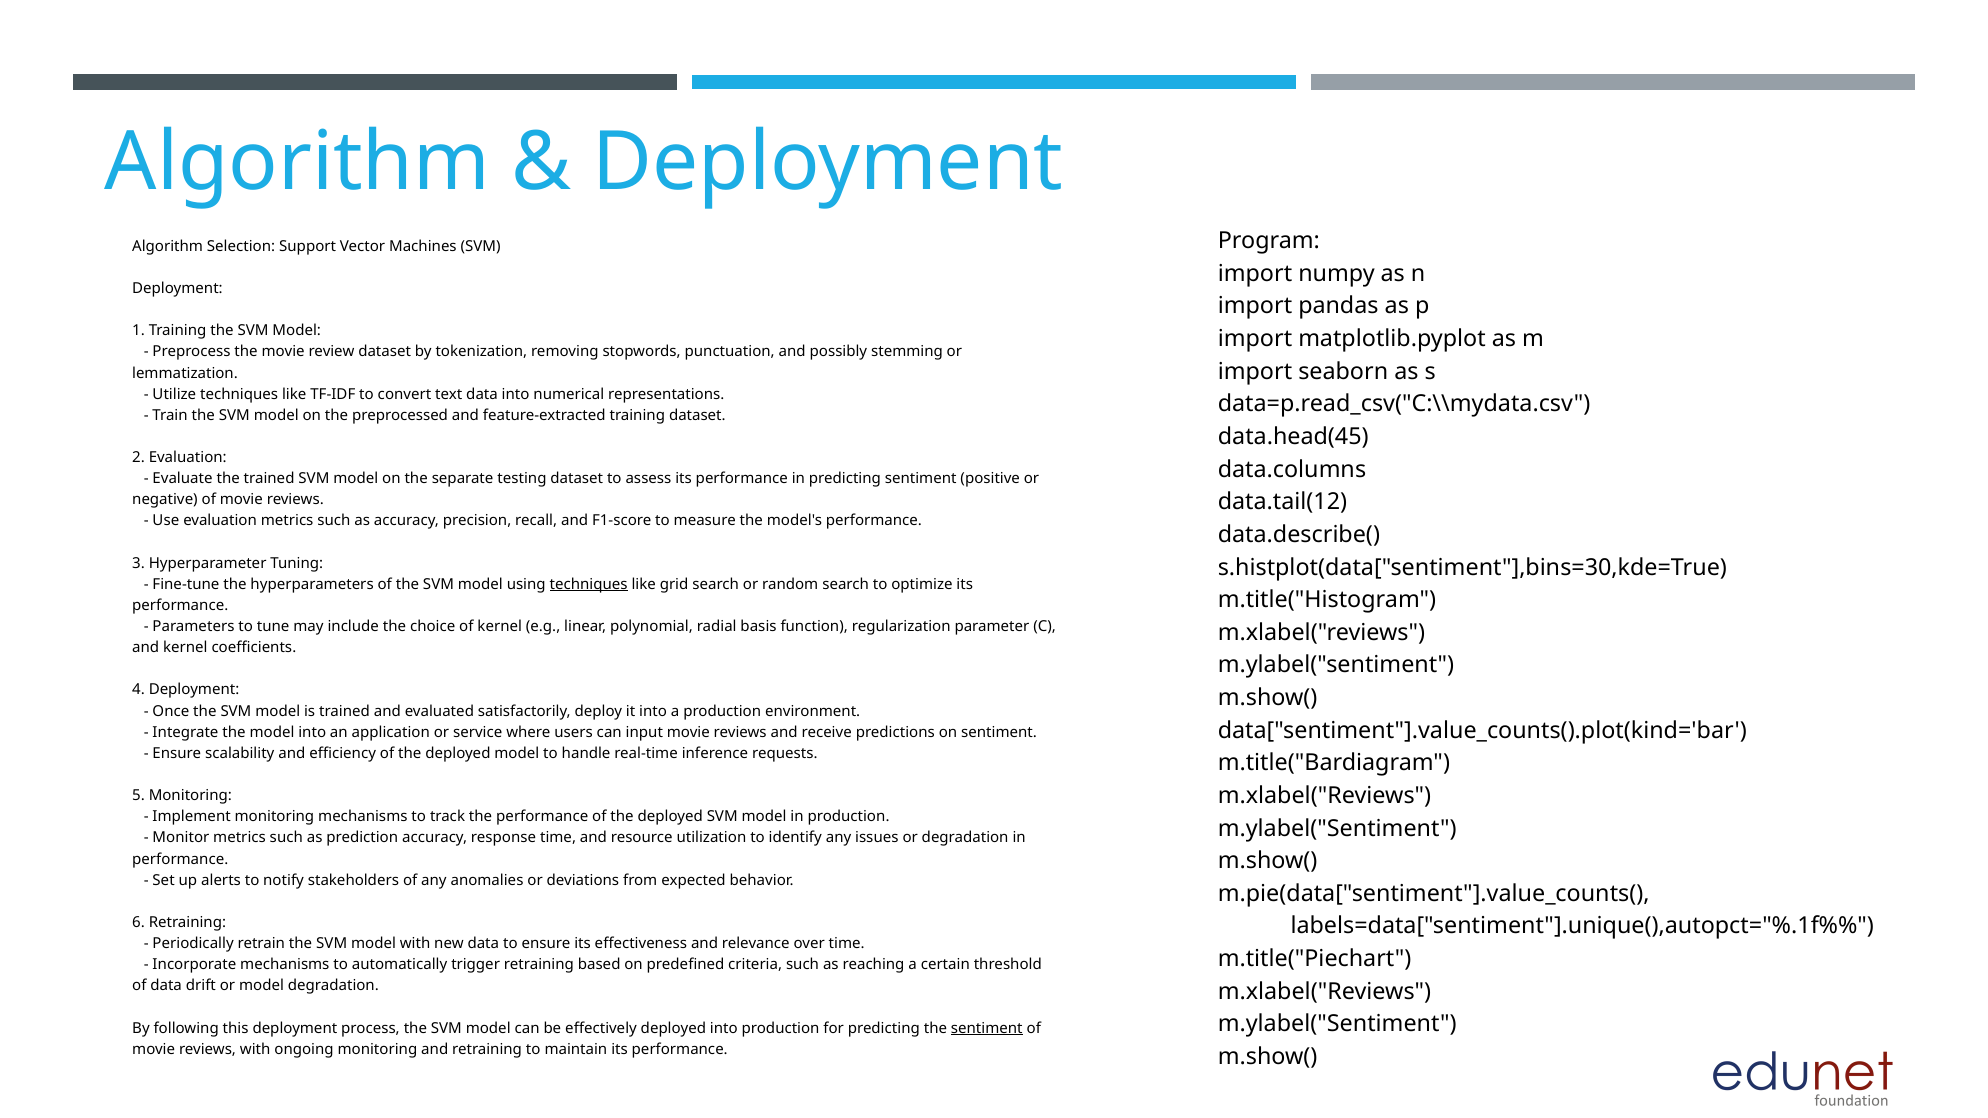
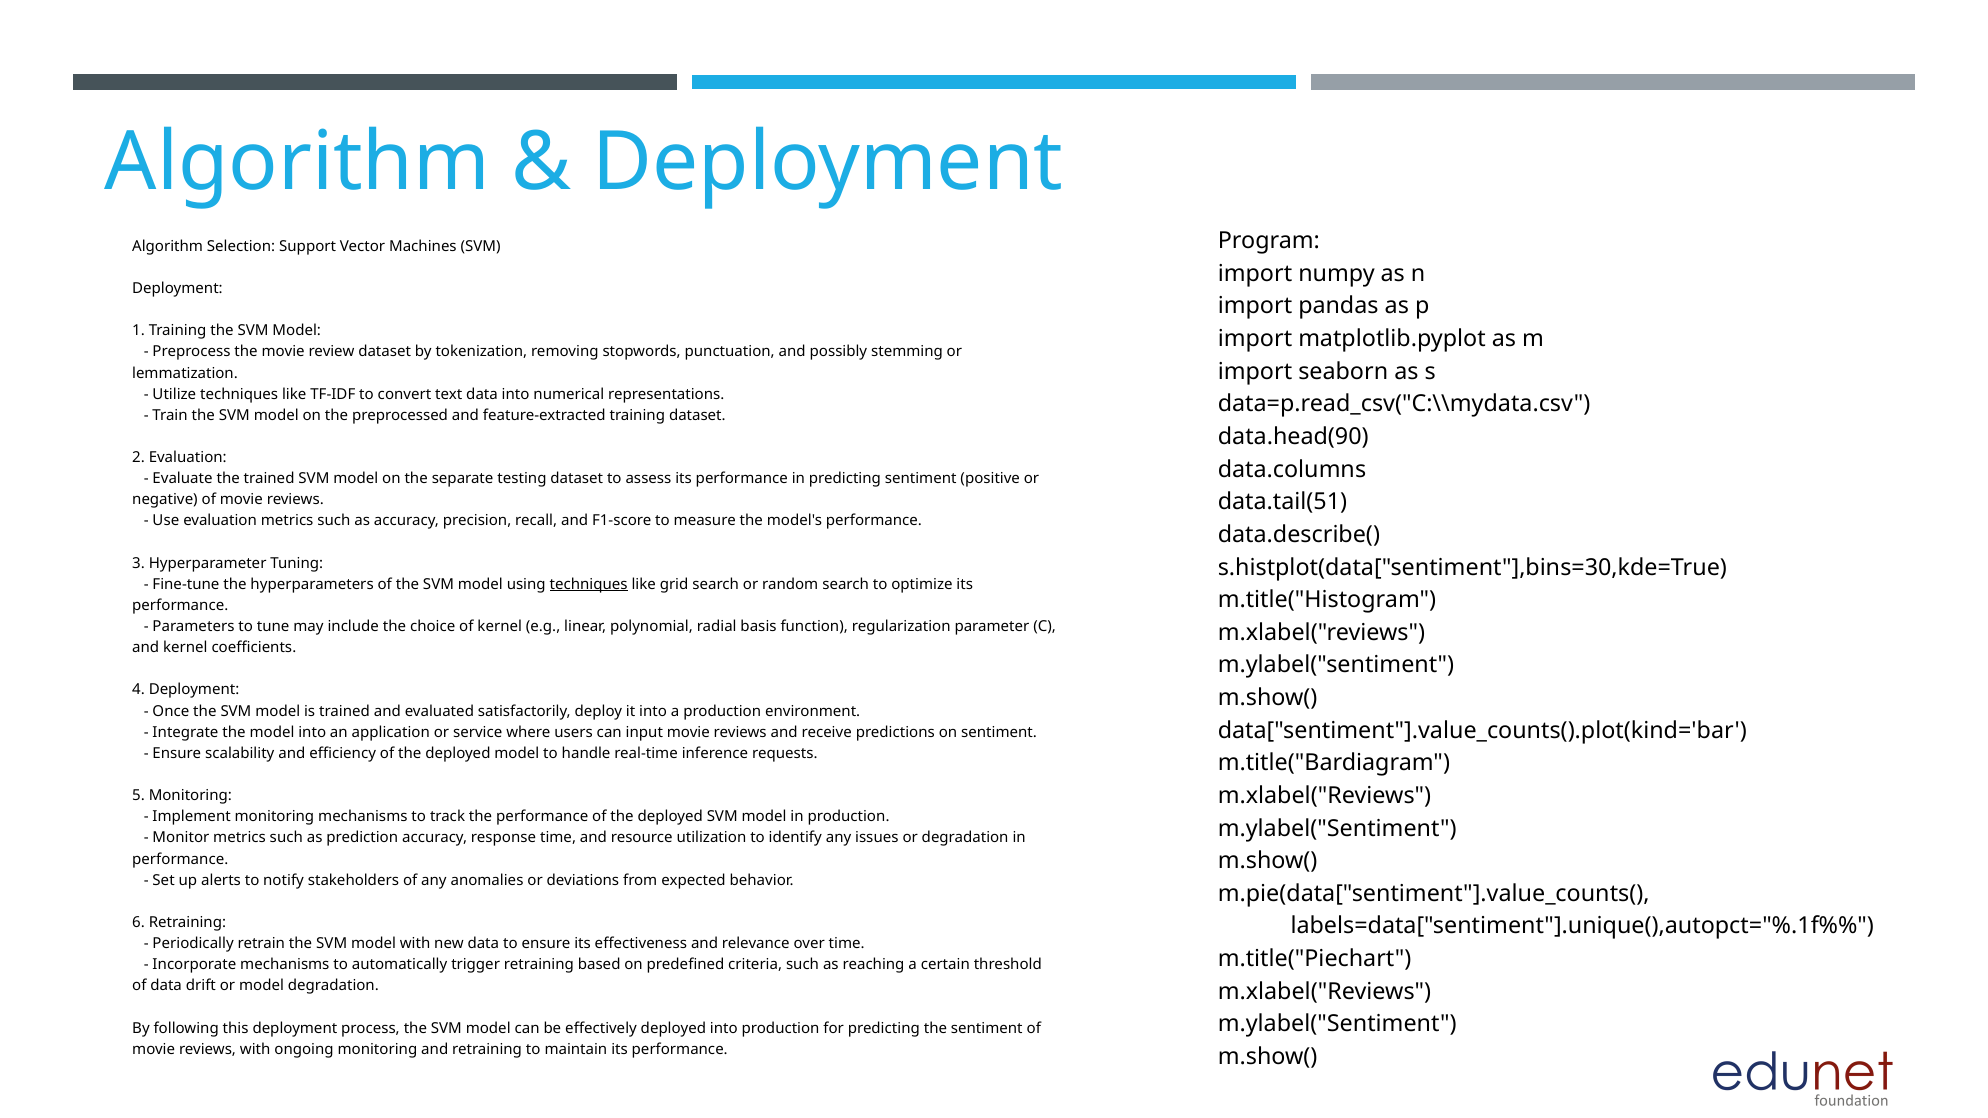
data.head(45: data.head(45 -> data.head(90 (1293, 437)
data.tail(12: data.tail(12 -> data.tail(51 (1282, 502)
sentiment underline: present -> none (987, 1028)
